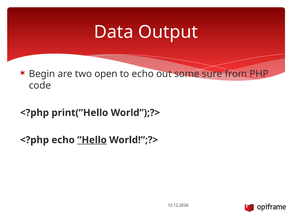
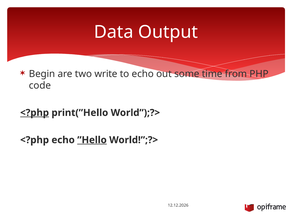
open: open -> write (106, 74)
sure: sure -> time (212, 74)
<?php underline: none -> present (35, 113)
